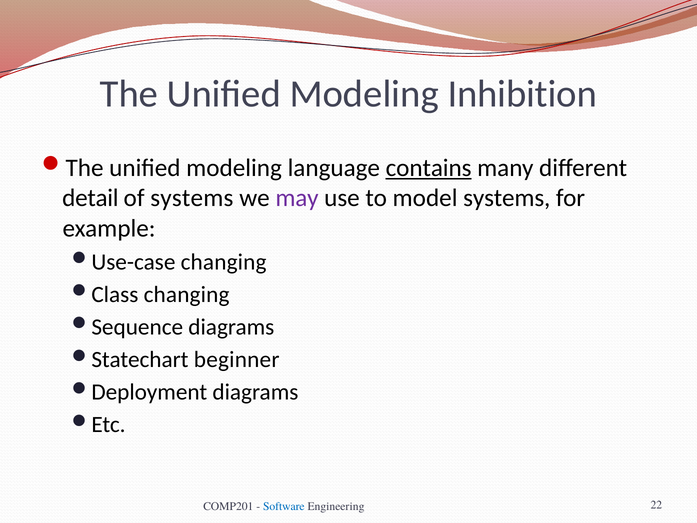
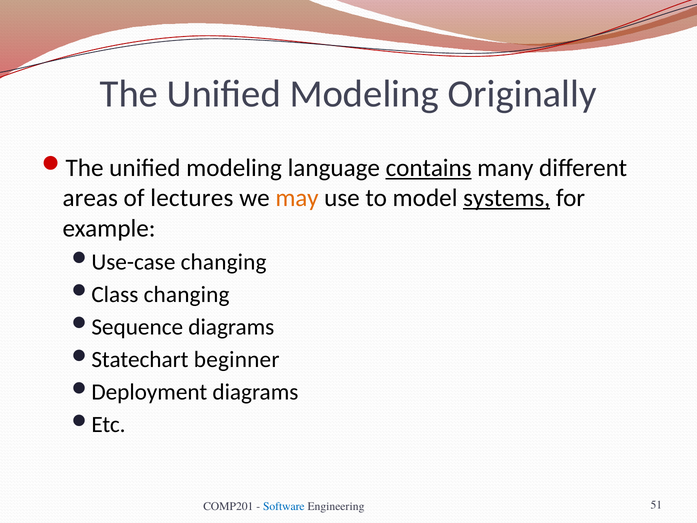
Inhibition: Inhibition -> Originally (522, 94)
detail: detail -> areas (90, 198)
of systems: systems -> lectures (192, 198)
may colour: purple -> orange (297, 198)
systems underline: none -> present (507, 198)
22: 22 -> 51 (656, 505)
